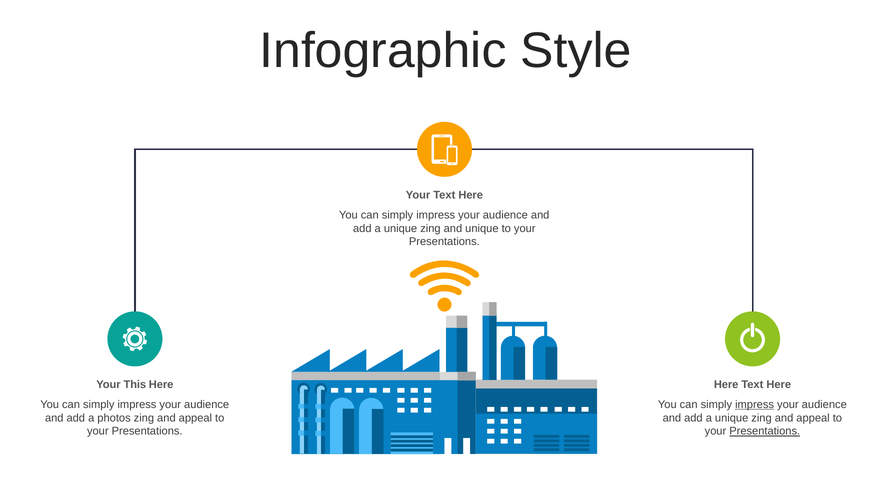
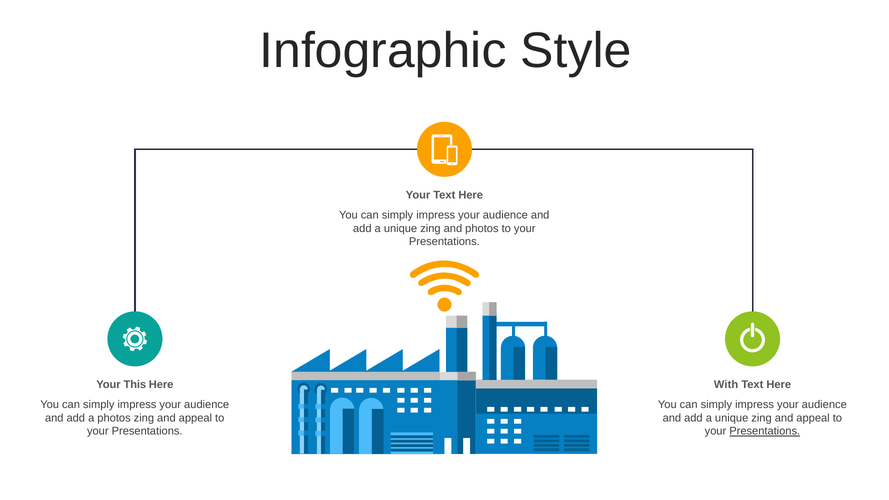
and unique: unique -> photos (482, 228)
Here: Here -> With (726, 384)
impress underline: present -> none (755, 405)
